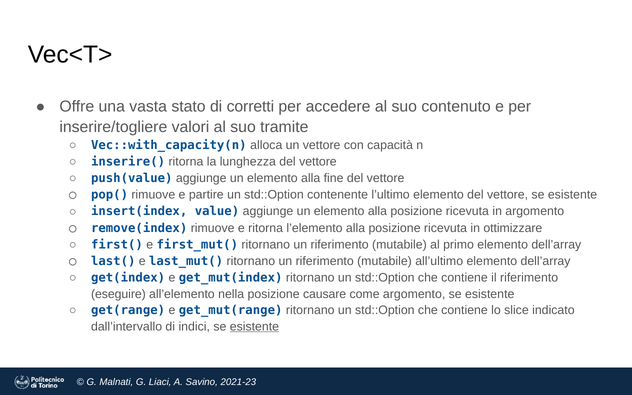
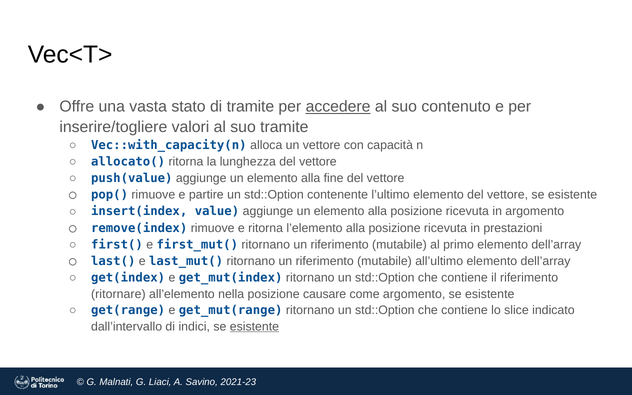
di corretti: corretti -> tramite (250, 107)
accedere underline: none -> present (338, 107)
inserire(: inserire( -> allocato( (128, 162)
ottimizzare: ottimizzare -> prestazioni (513, 228)
eseguire: eseguire -> ritornare (118, 294)
